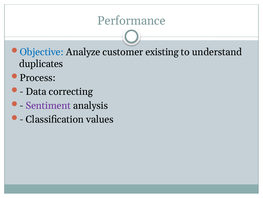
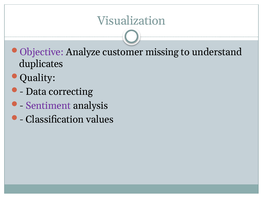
Performance: Performance -> Visualization (131, 21)
Objective colour: blue -> purple (42, 52)
existing: existing -> missing (162, 52)
Process: Process -> Quality (38, 77)
